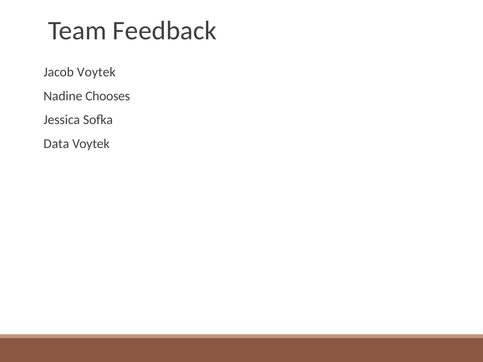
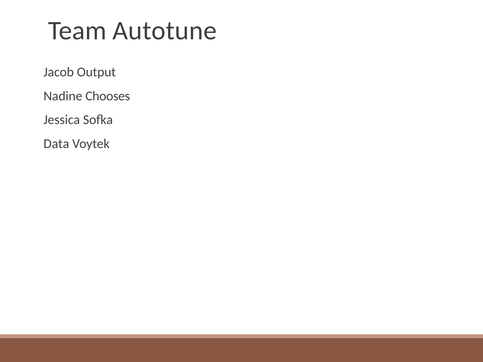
Feedback: Feedback -> Autotune (165, 31)
Jacob Voytek: Voytek -> Output (96, 72)
